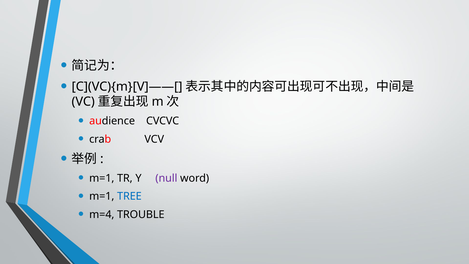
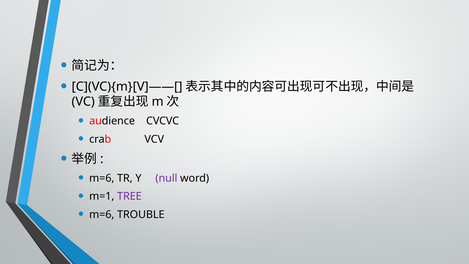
m=1: m=1 -> m=6 (102, 178)
TREE colour: blue -> purple (129, 196)
m=4: m=4 -> m=6 (102, 214)
